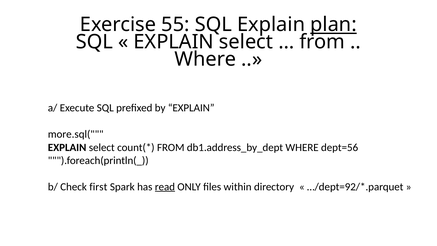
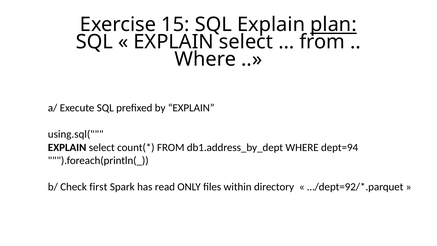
55: 55 -> 15 (175, 25)
more.sql(: more.sql( -> using.sql( (76, 134)
dept=56: dept=56 -> dept=94 (340, 147)
read underline: present -> none (165, 187)
